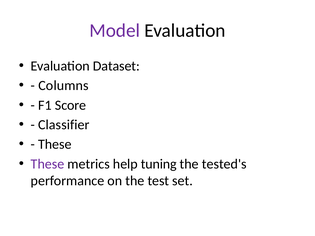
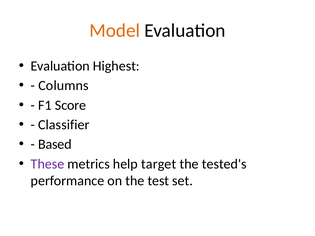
Model colour: purple -> orange (115, 30)
Dataset: Dataset -> Highest (116, 66)
These: These -> Based (55, 145)
tuning: tuning -> target (159, 164)
